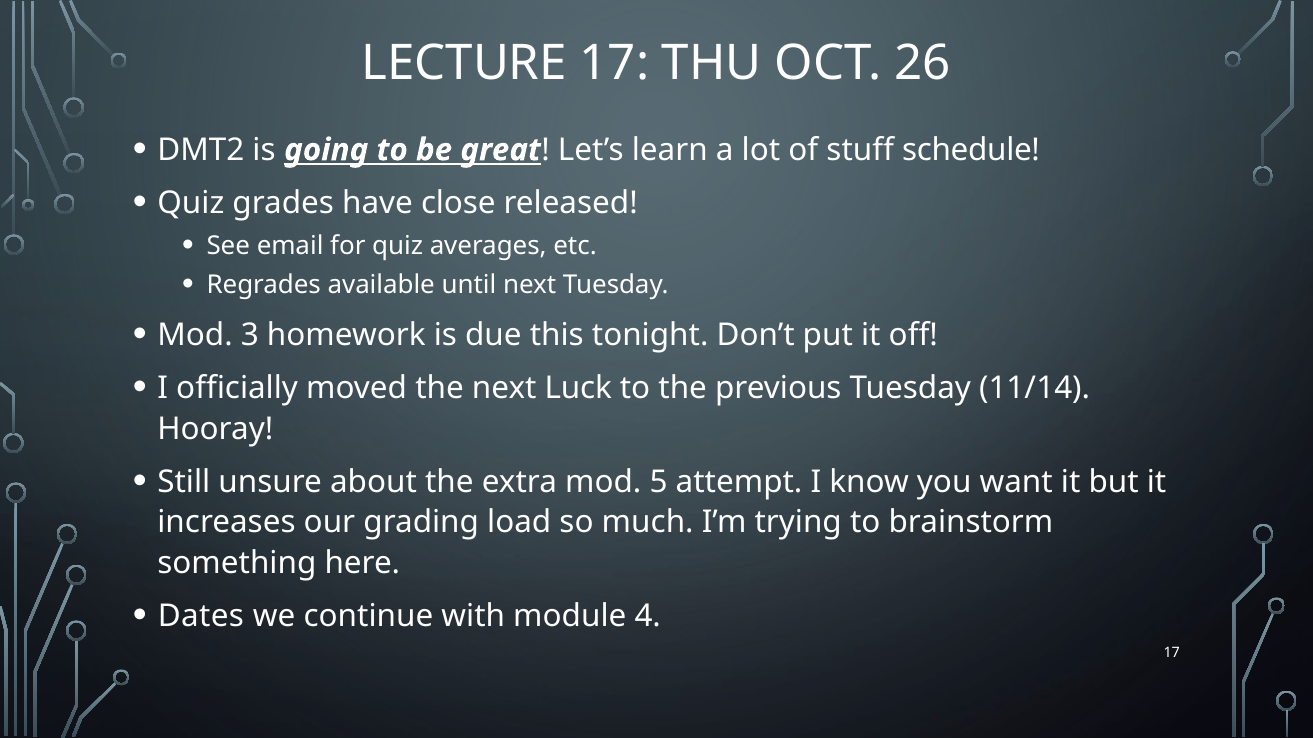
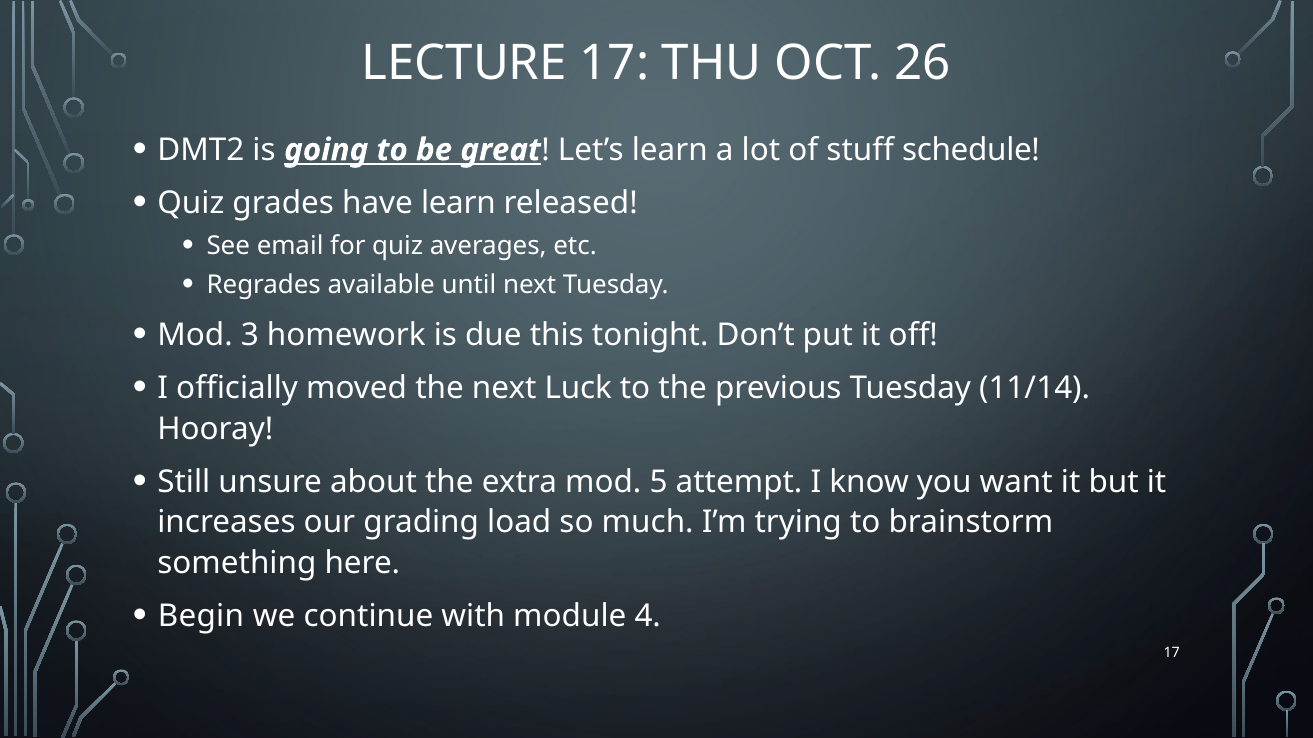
have close: close -> learn (458, 203)
Dates: Dates -> Begin (201, 617)
